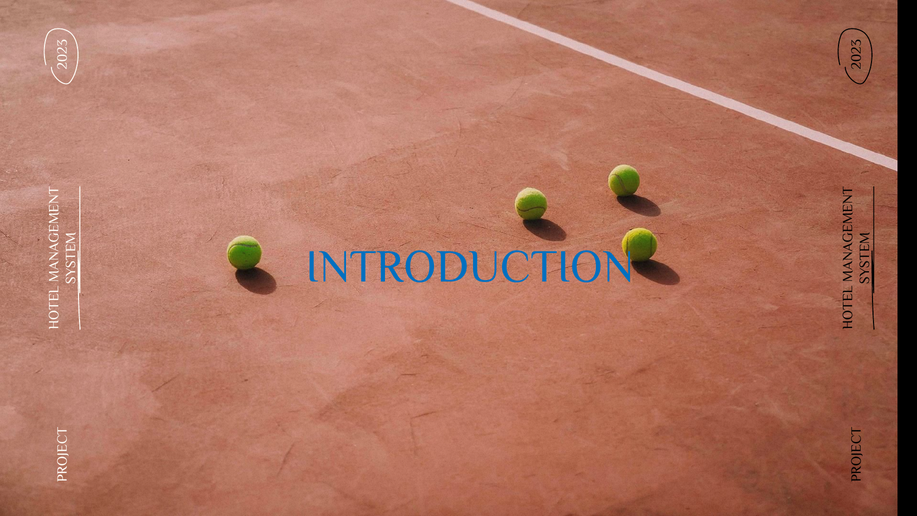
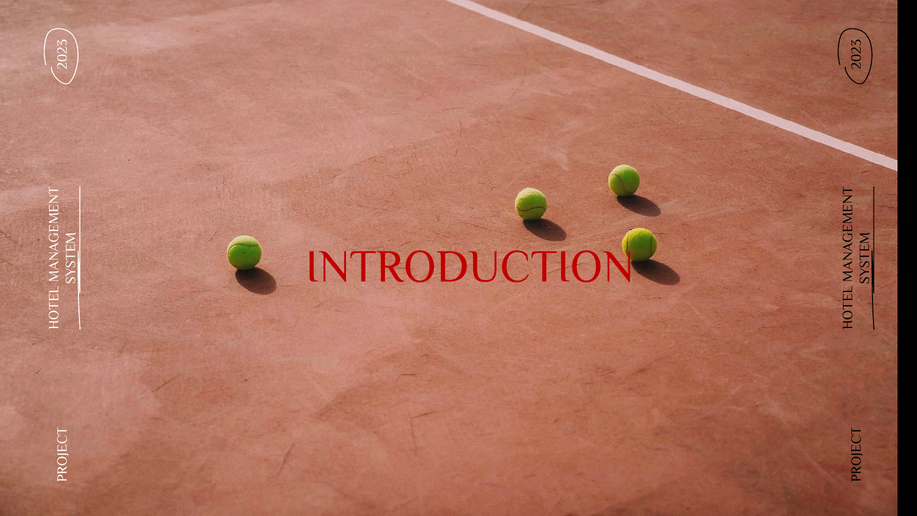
INTRODUCTION colour: blue -> red (470, 266)
